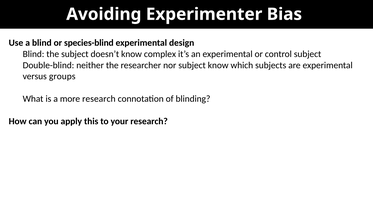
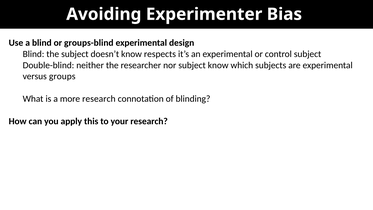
species-blind: species-blind -> groups-blind (89, 43)
complex: complex -> respects (160, 54)
